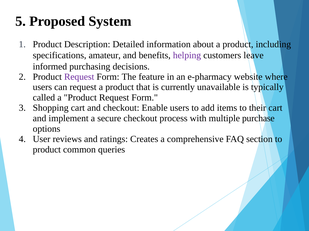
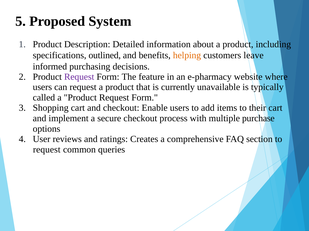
amateur: amateur -> outlined (105, 56)
helping colour: purple -> orange (187, 56)
product: product -> request (47, 150)
